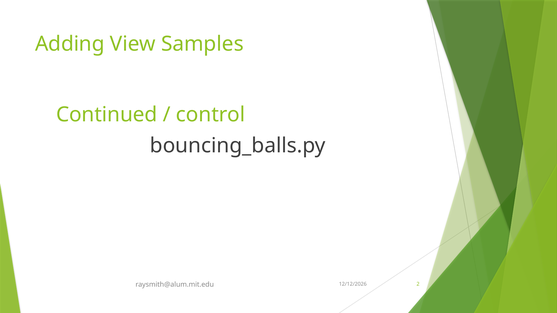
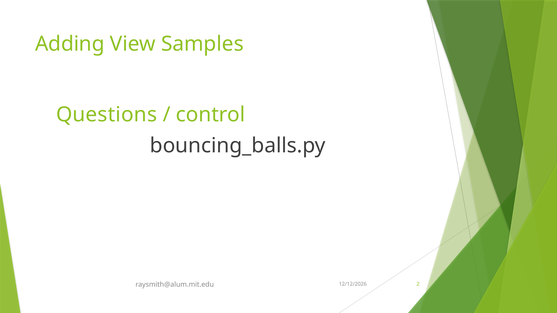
Continued: Continued -> Questions (107, 115)
